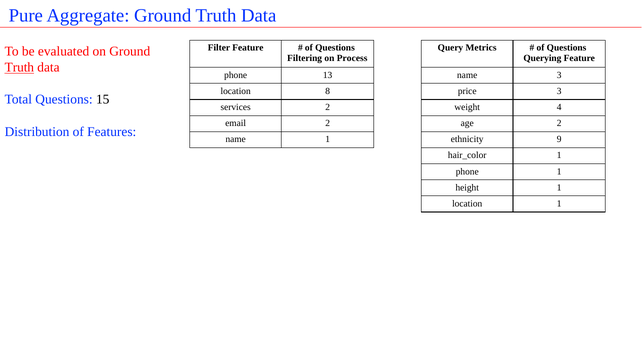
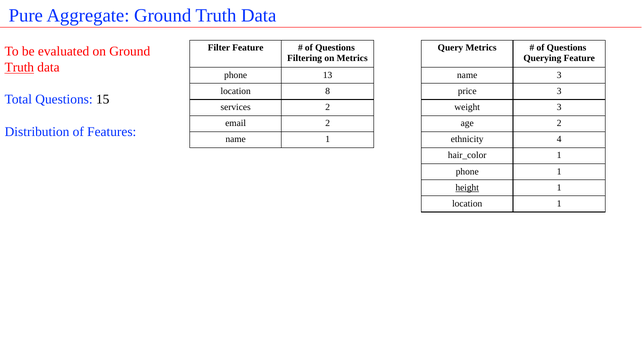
on Process: Process -> Metrics (352, 58)
weight 4: 4 -> 3 (559, 107)
9: 9 -> 4 (559, 139)
height underline: none -> present (467, 188)
